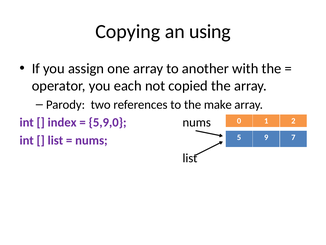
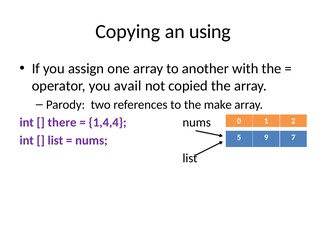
each: each -> avail (128, 86)
index: index -> there (62, 122)
5,9,0: 5,9,0 -> 1,4,4 (108, 122)
